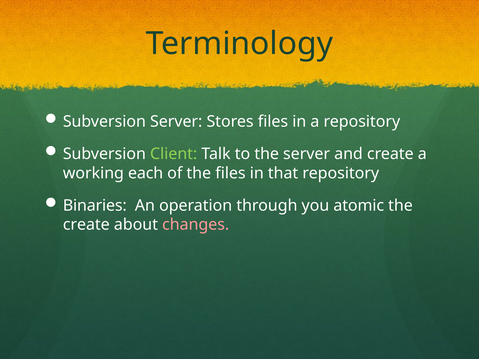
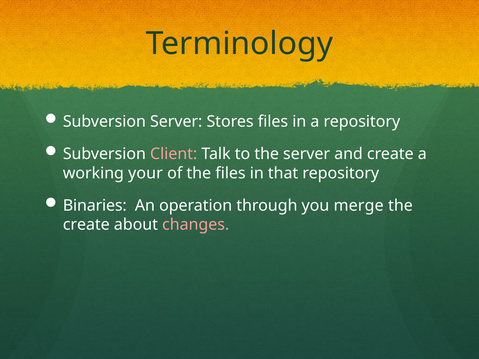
Client colour: light green -> pink (174, 154)
each: each -> your (145, 173)
atomic: atomic -> merge (359, 206)
